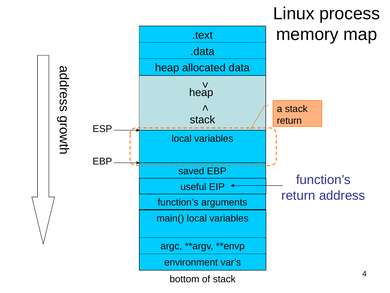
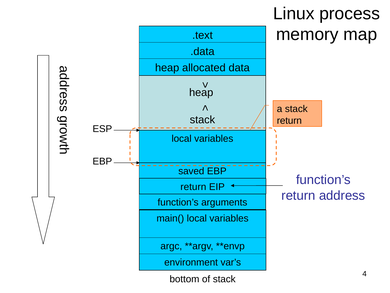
useful: useful -> return (193, 187)
